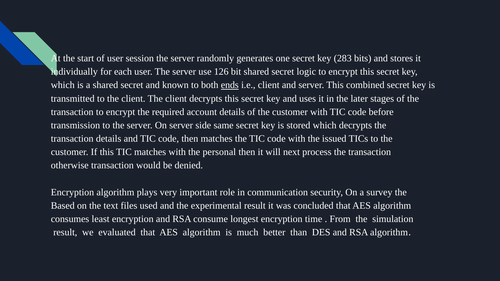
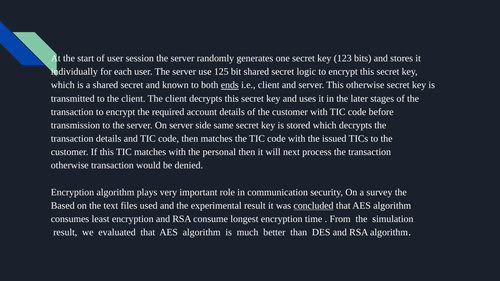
283: 283 -> 123 (343, 58)
126: 126 -> 125 (221, 72)
This combined: combined -> otherwise (365, 85)
concluded underline: none -> present (314, 206)
